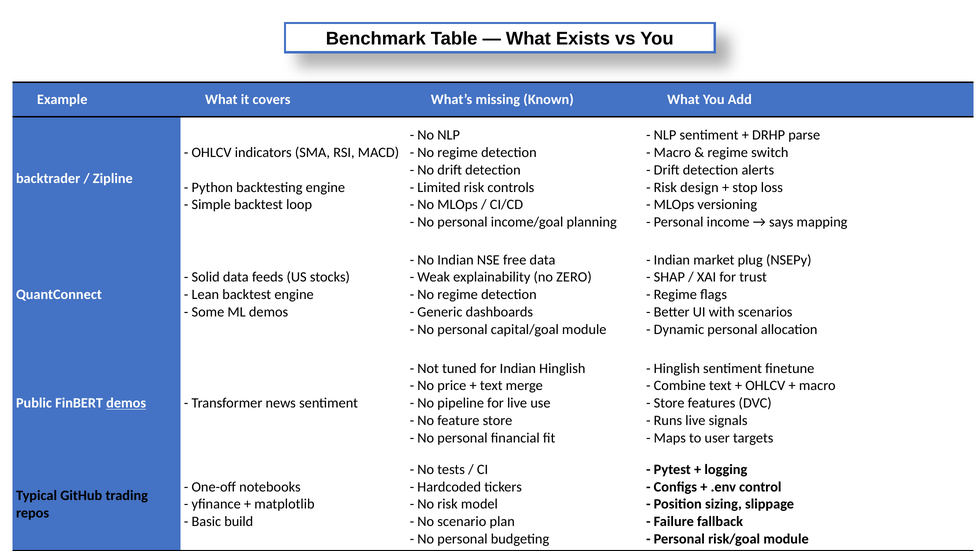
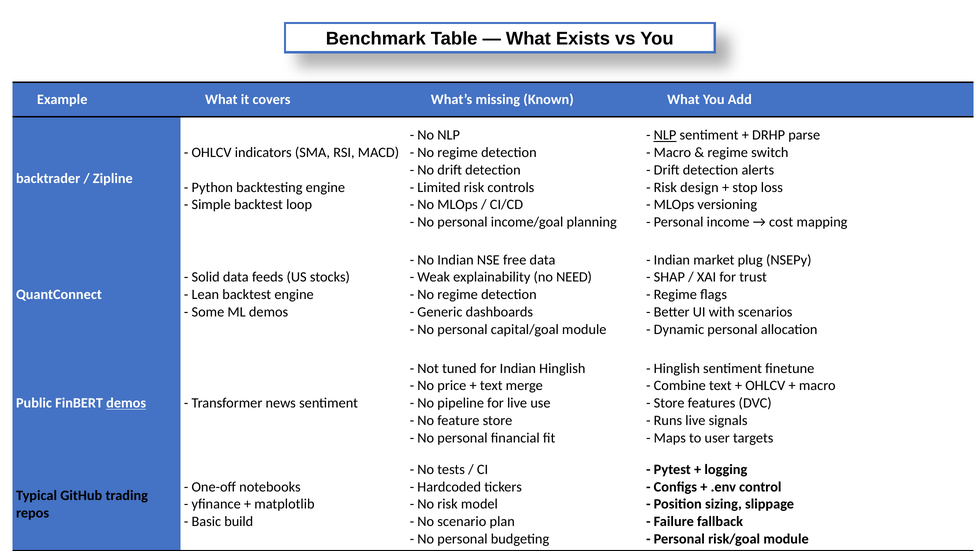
NLP underline: none -> present (665, 135)
says: says -> cost (781, 222)
ZERO: ZERO -> NEED (574, 277)
